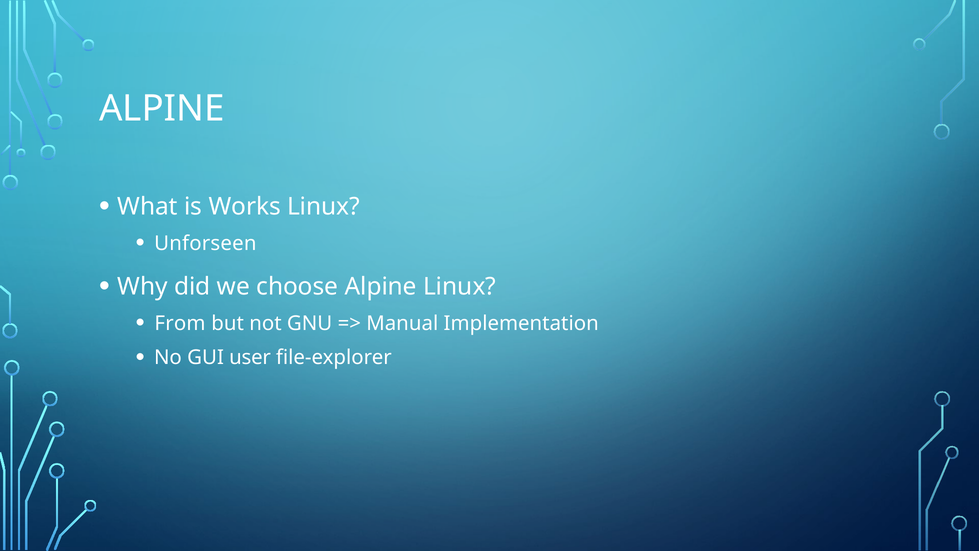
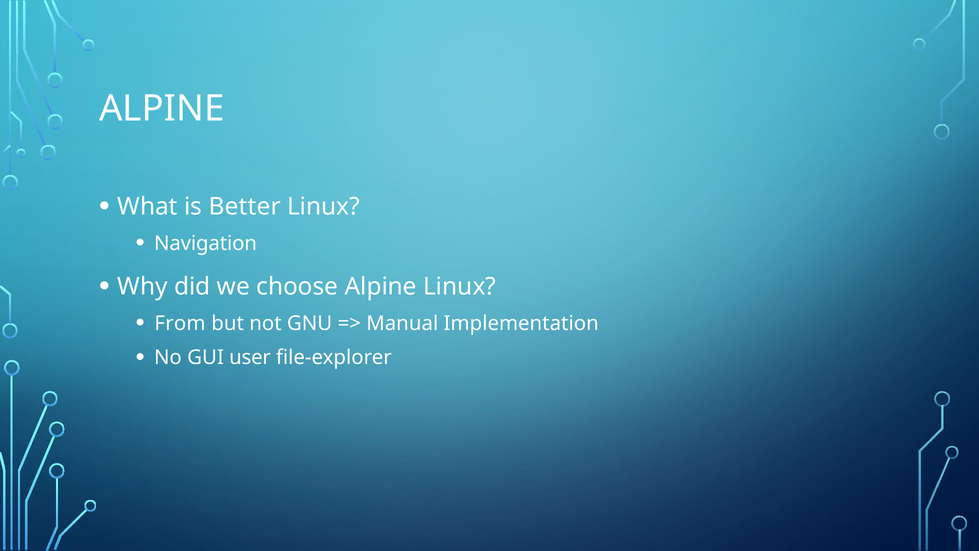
Works: Works -> Better (245, 207)
Unforseen: Unforseen -> Navigation (206, 243)
